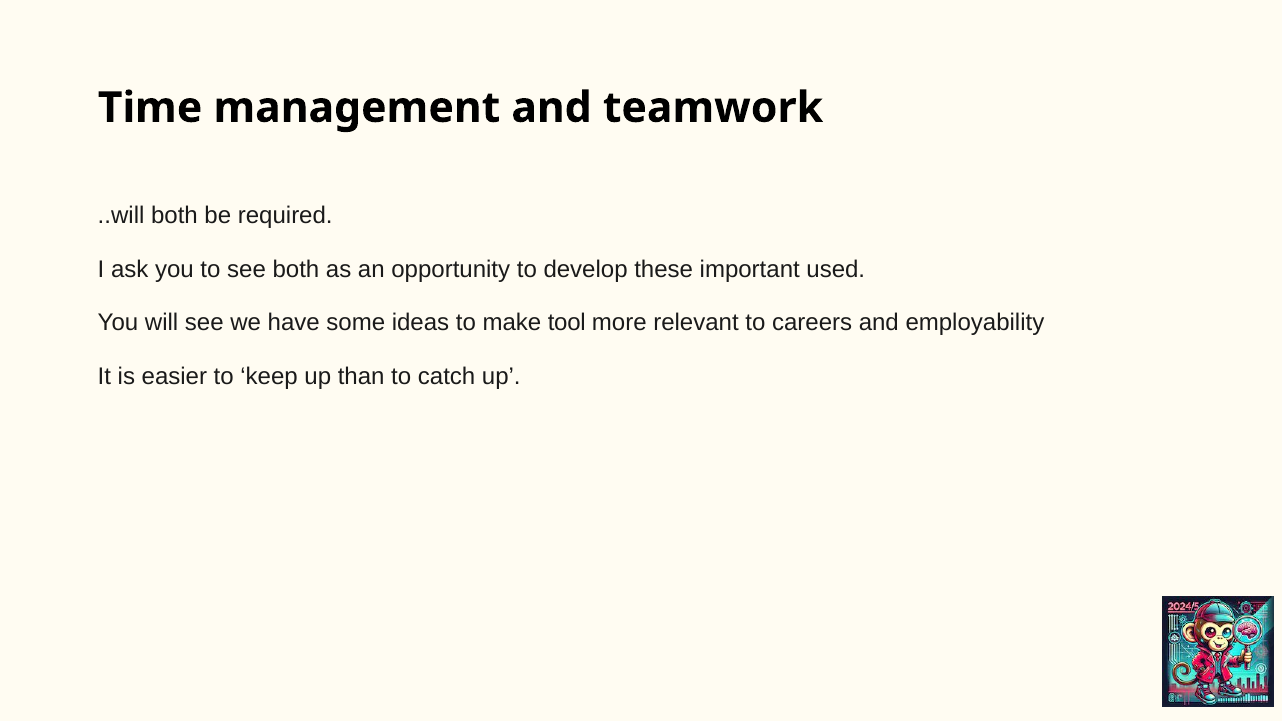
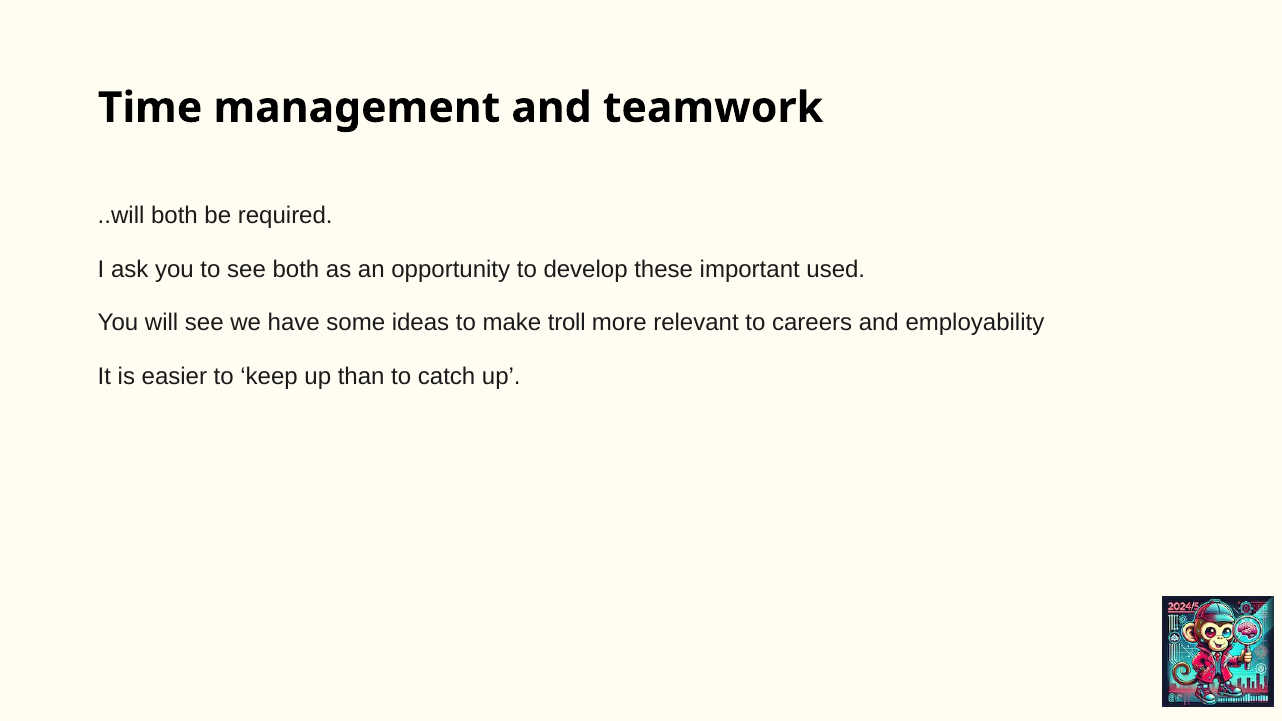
tool: tool -> troll (567, 323)
